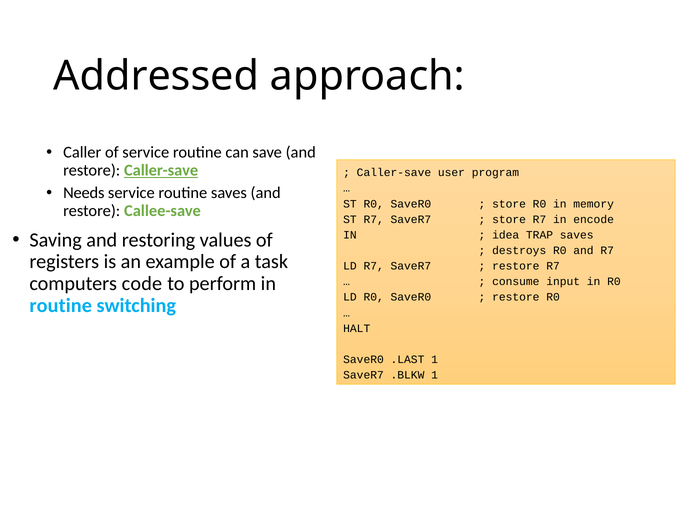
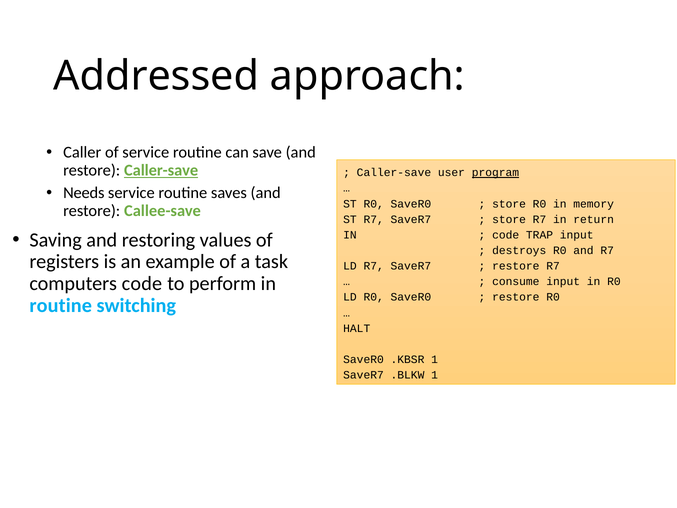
program underline: none -> present (495, 173)
encode: encode -> return (594, 219)
idea: idea -> code (506, 235)
TRAP saves: saves -> input (577, 235)
.LAST: .LAST -> .KBSR (407, 359)
